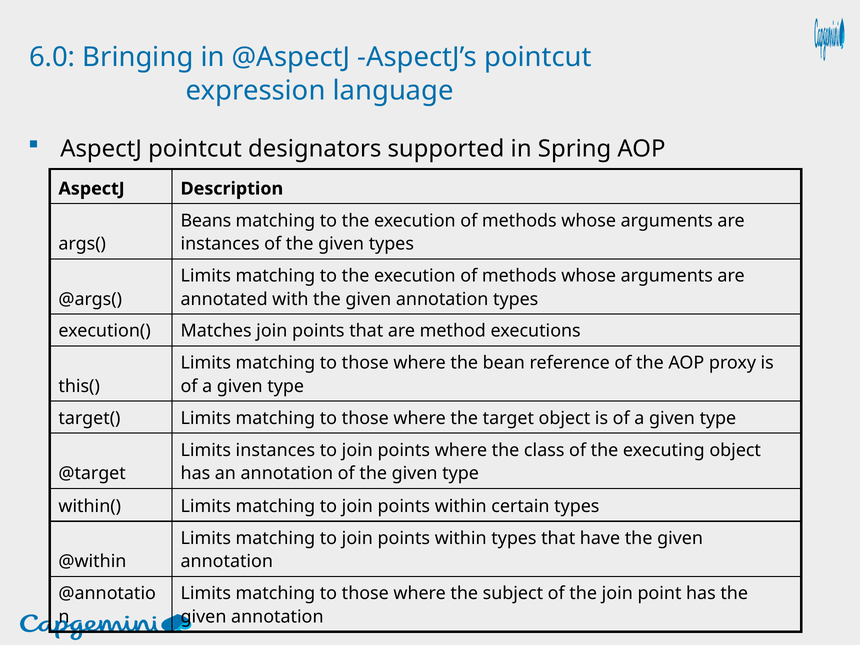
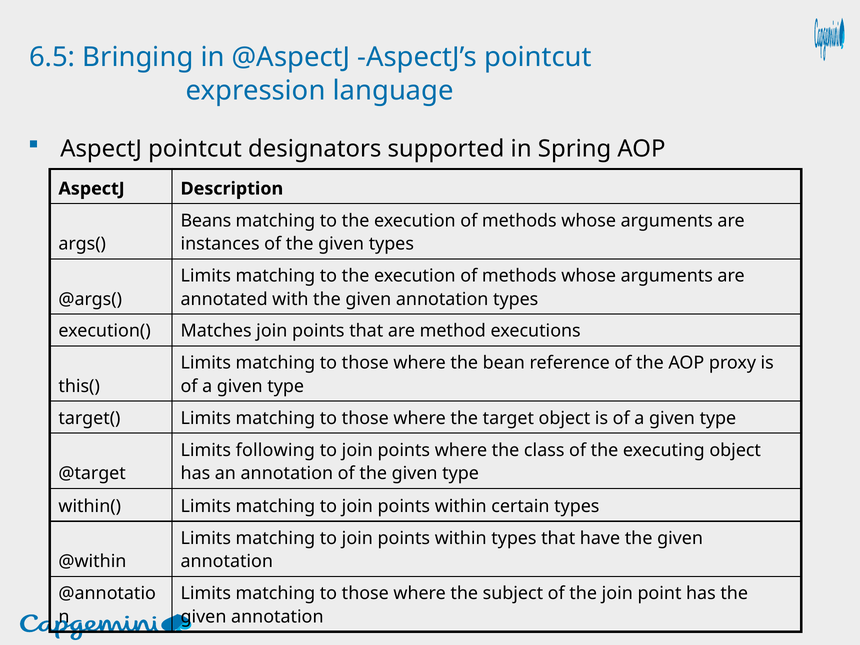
6.0: 6.0 -> 6.5 (52, 57)
Limits instances: instances -> following (275, 450)
